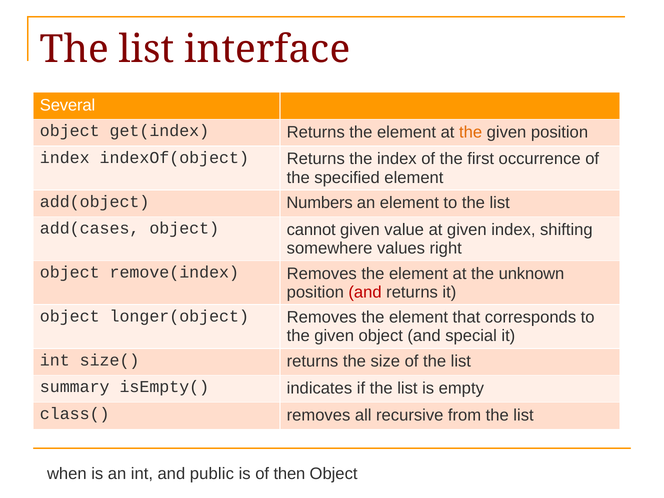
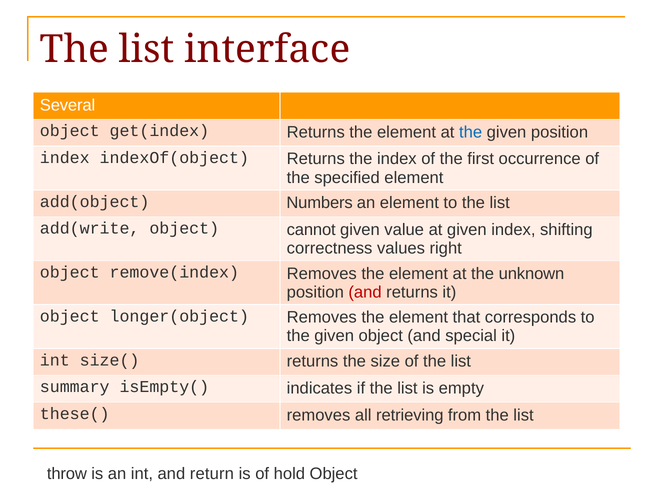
the colour: orange -> blue (471, 132)
add(cases: add(cases -> add(write (90, 229)
somewhere: somewhere -> correctness (330, 248)
class(: class( -> these( (75, 414)
recursive: recursive -> retrieving (410, 415)
when: when -> throw (67, 474)
public: public -> return (212, 474)
then: then -> hold (289, 474)
